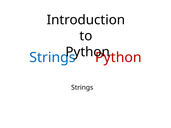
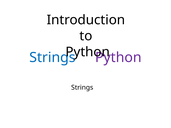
Python colour: red -> purple (118, 57)
